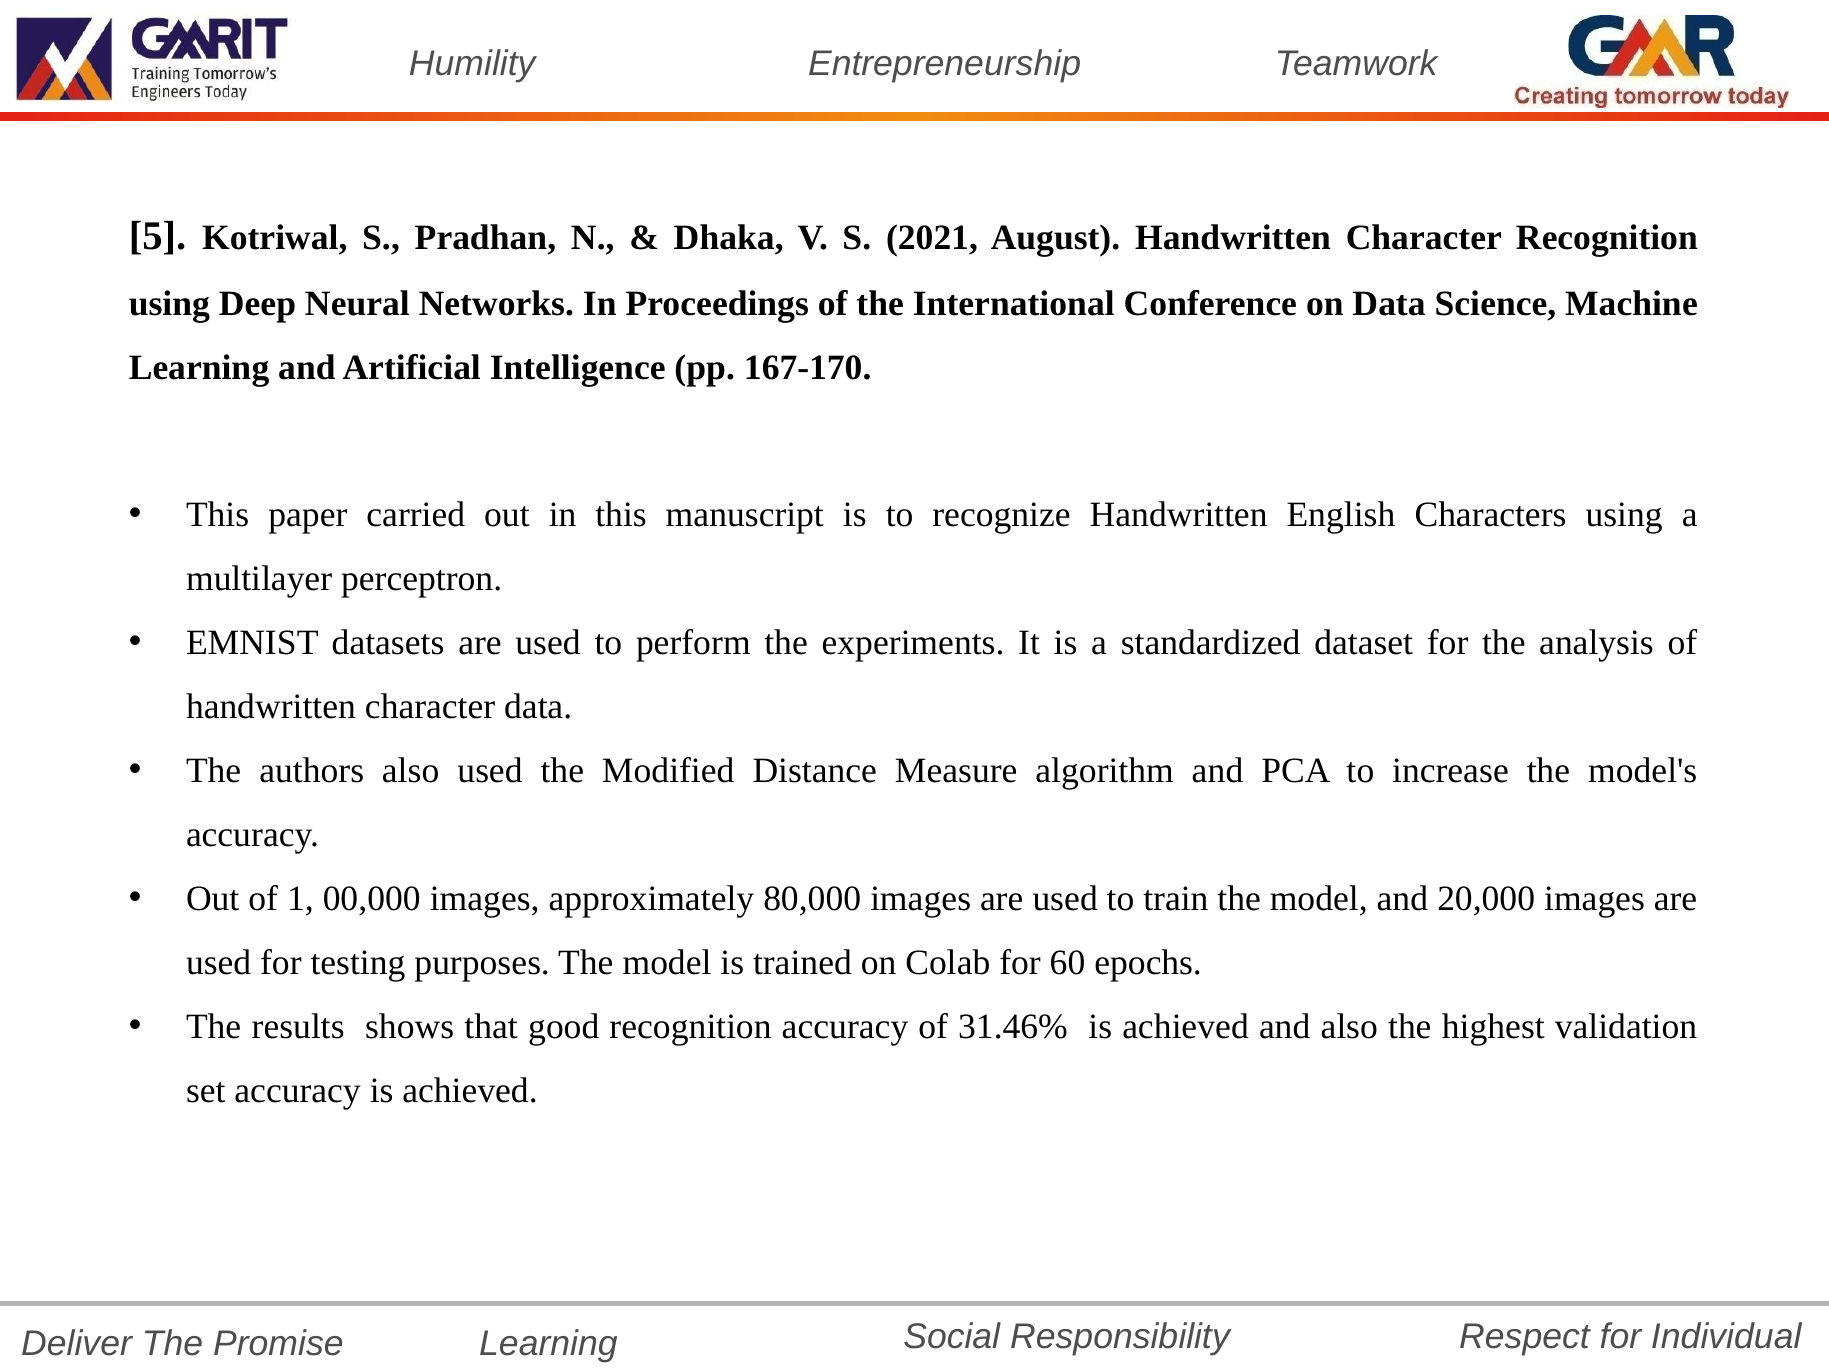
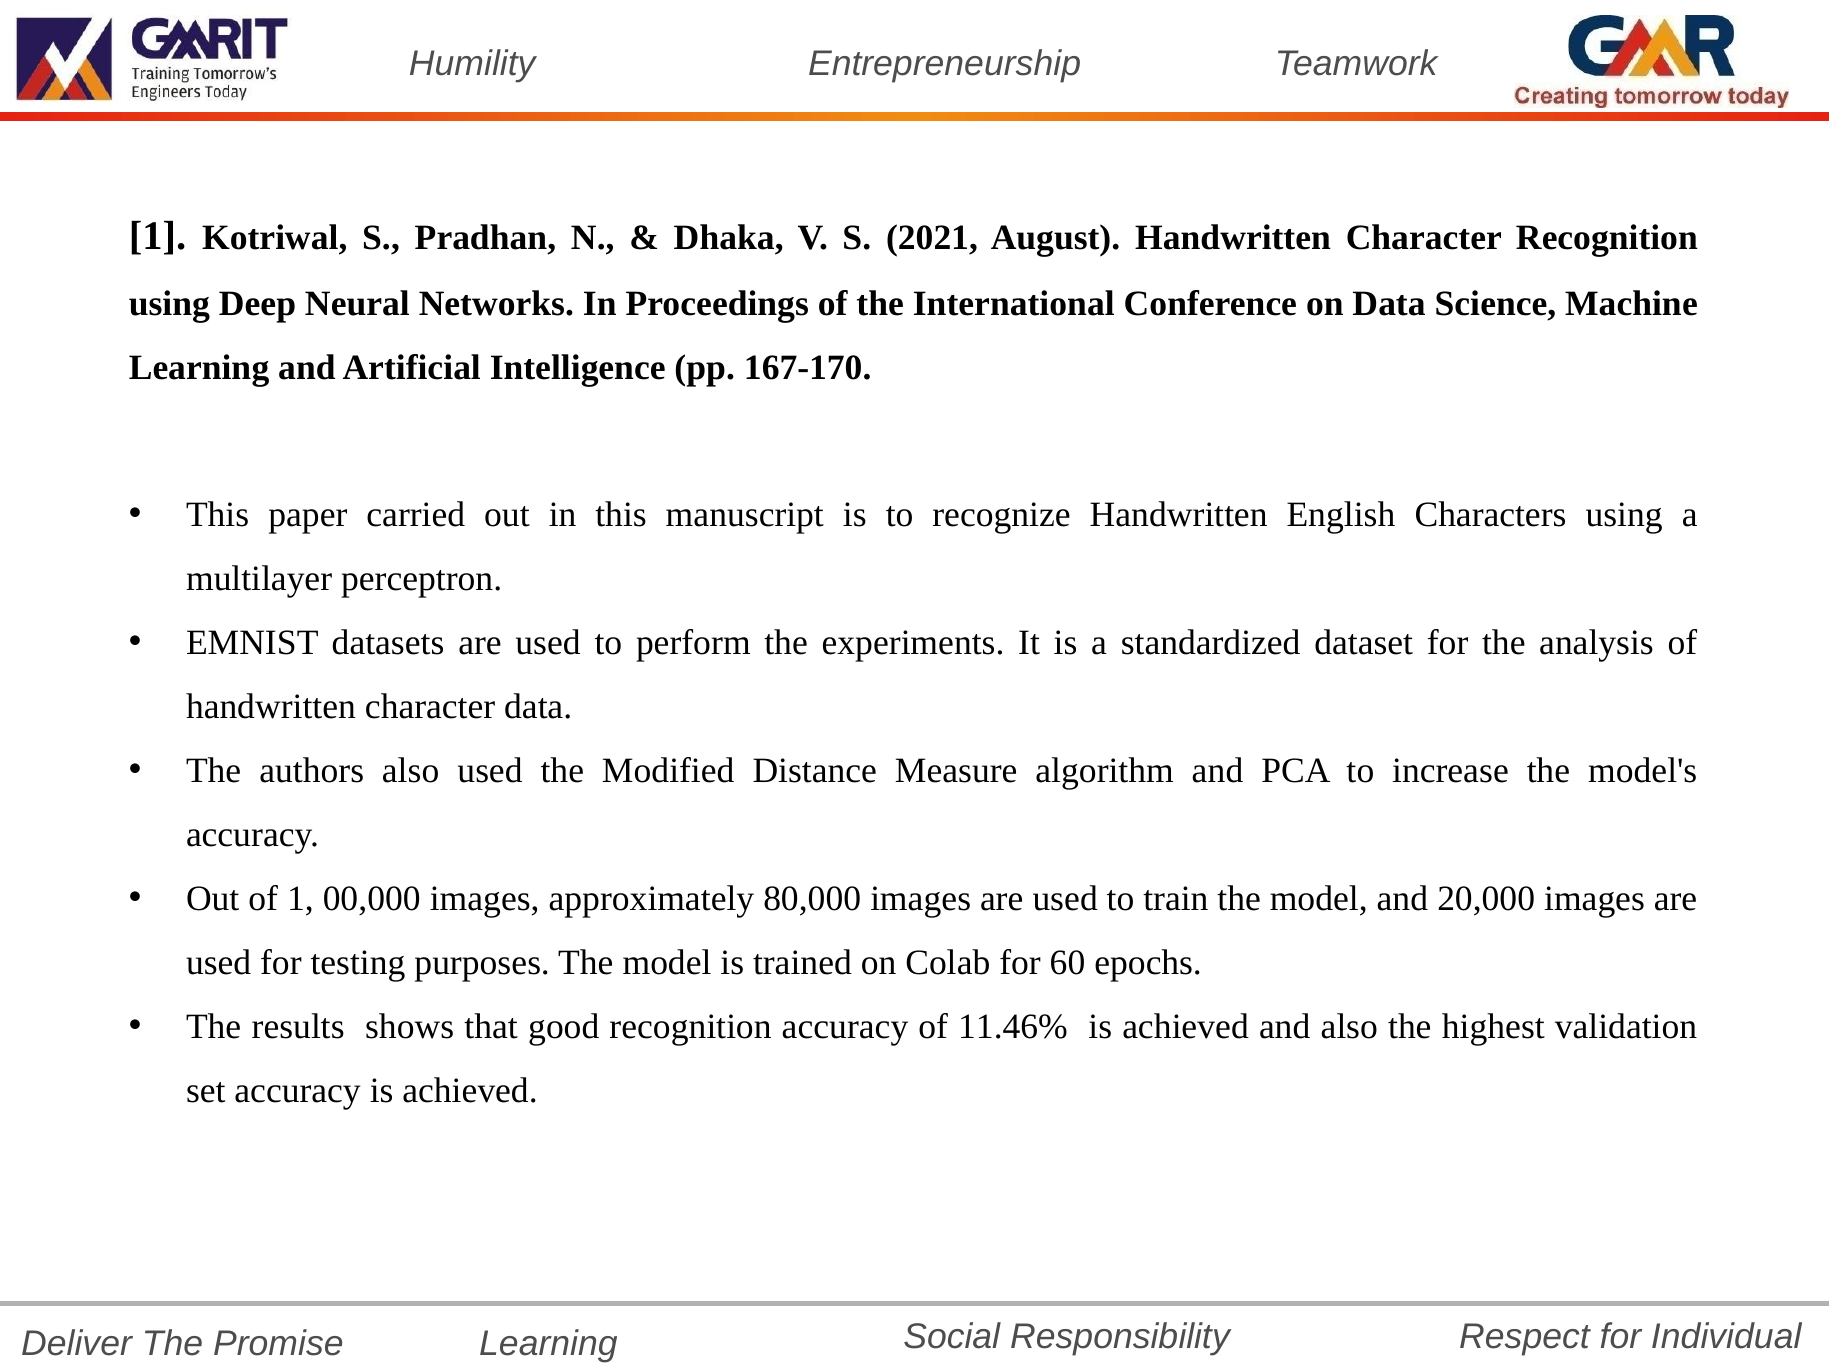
5: 5 -> 1 (158, 237)
31.46%: 31.46% -> 11.46% (1013, 1027)
